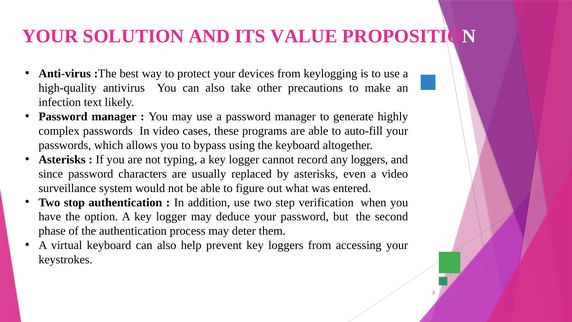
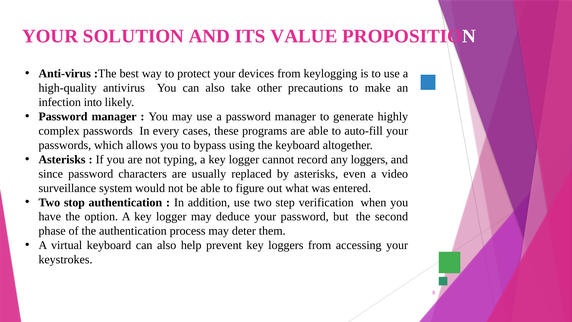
text: text -> into (93, 102)
In video: video -> every (166, 131)
